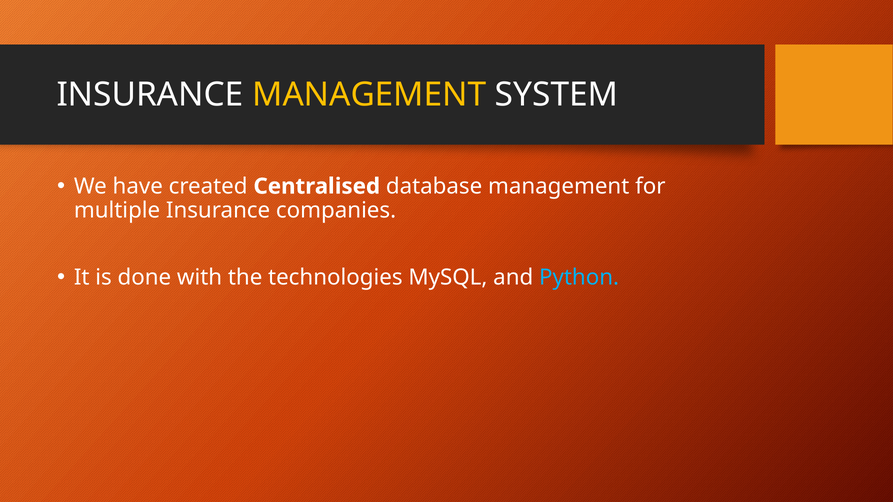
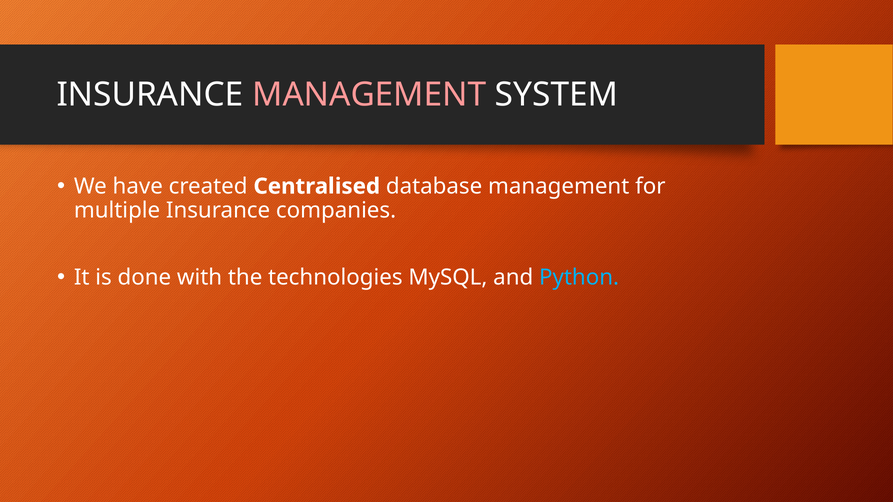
MANAGEMENT colour: yellow -> pink (369, 95)
